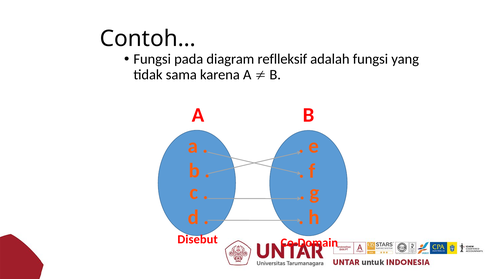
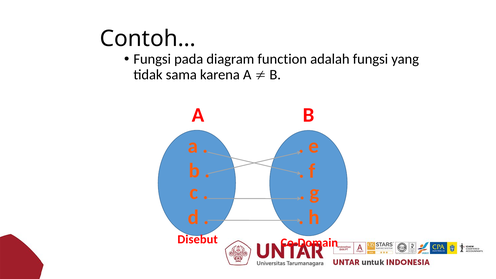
reflleksif: reflleksif -> function (282, 59)
